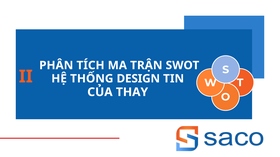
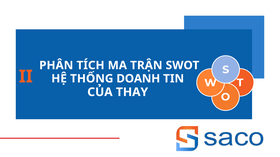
DESIGN: DESIGN -> DOANH (138, 79)
